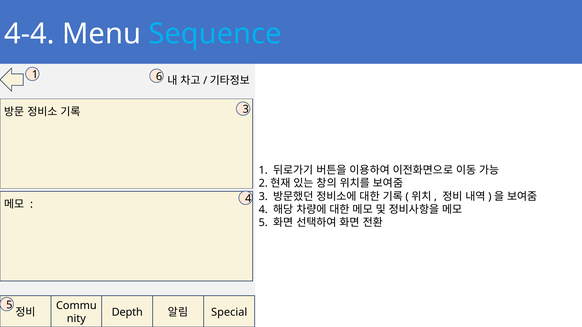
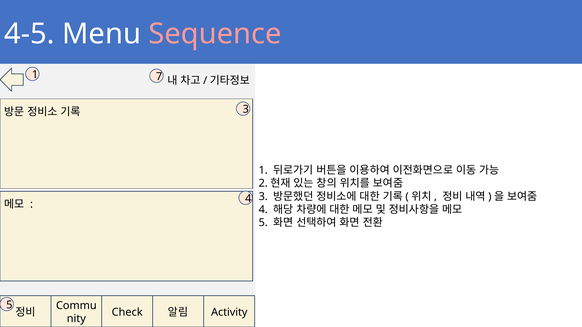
4-4: 4-4 -> 4-5 (29, 34)
Sequence colour: light blue -> pink (215, 34)
6: 6 -> 7 (159, 77)
Depth: Depth -> Check (127, 312)
Special: Special -> Activity (229, 312)
